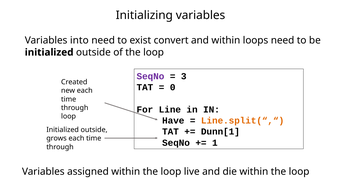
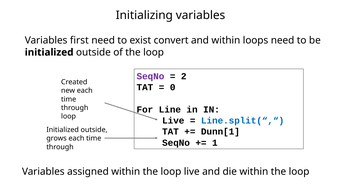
into: into -> first (79, 40)
3: 3 -> 2 (184, 76)
Have: Have -> Live (173, 120)
Line.split(“,“ colour: orange -> blue (243, 120)
